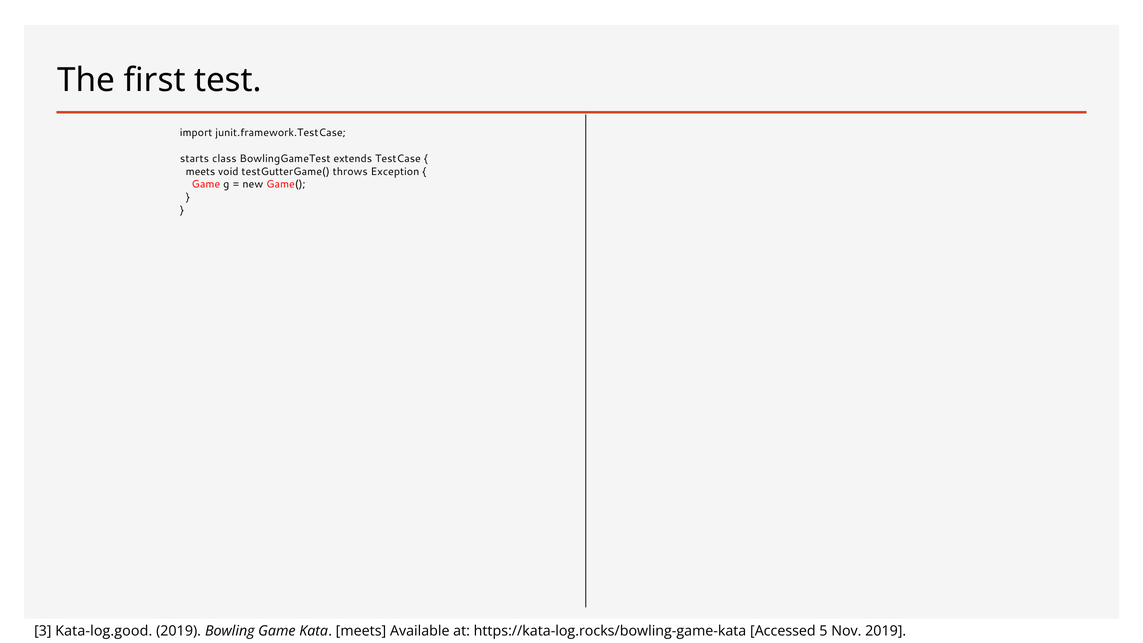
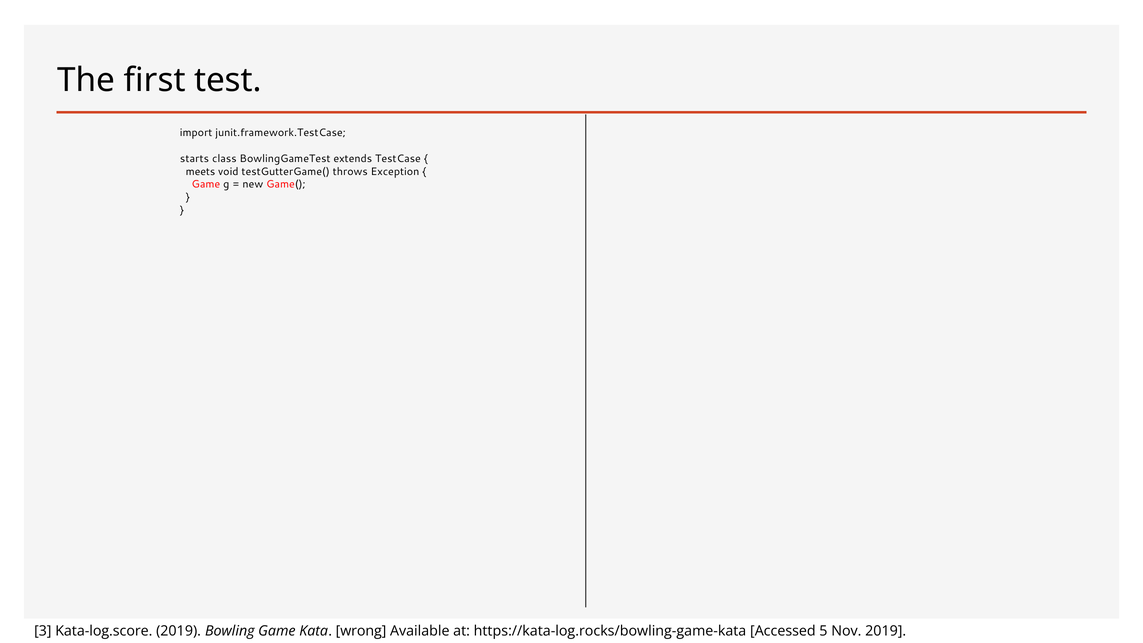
Kata-log.good: Kata-log.good -> Kata-log.score (104, 631)
Kata meets: meets -> wrong (361, 631)
